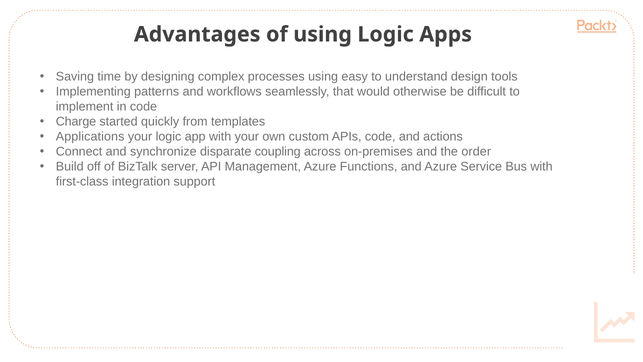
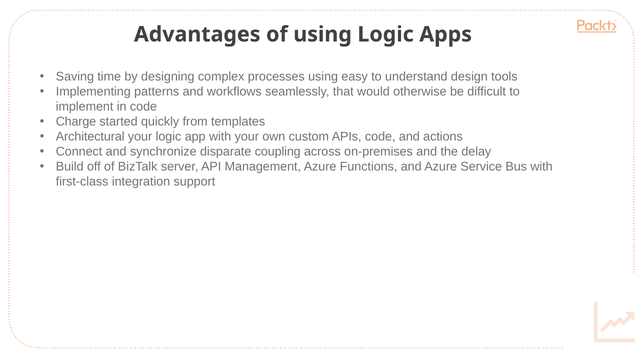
Applications: Applications -> Architectural (90, 137)
order: order -> delay (476, 152)
